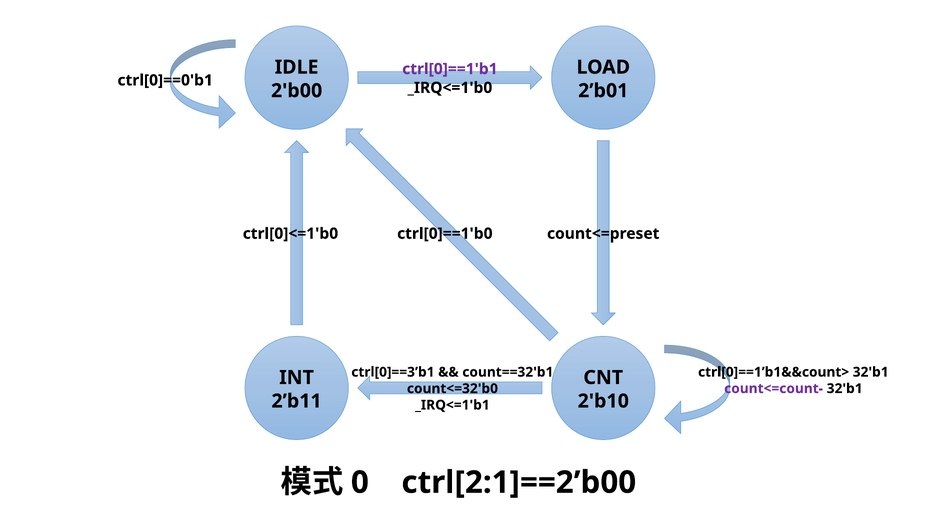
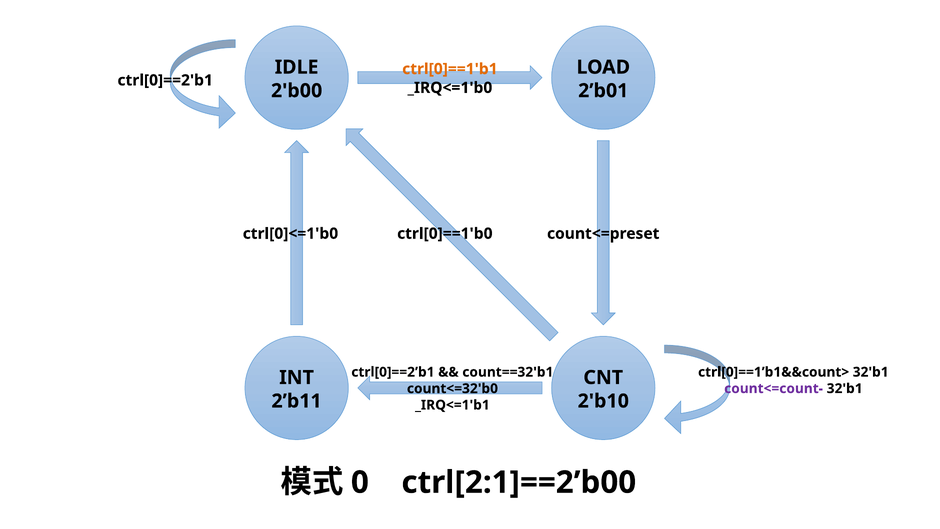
ctrl[0]==1'b1 colour: purple -> orange (450, 69)
ctrl[0]==0'b1: ctrl[0]==0'b1 -> ctrl[0]==2'b1 (165, 80)
ctrl[0]==3’b1: ctrl[0]==3’b1 -> ctrl[0]==2’b1 (393, 372)
